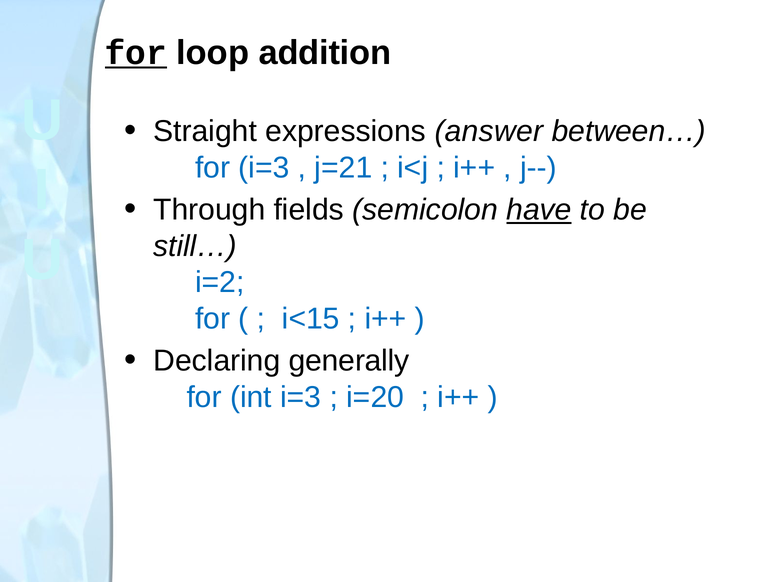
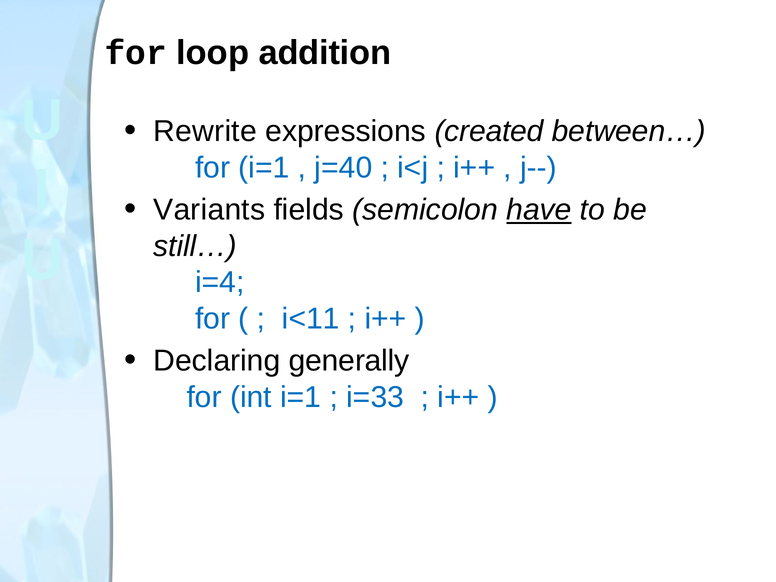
for underline: present -> none (136, 53)
Straight: Straight -> Rewrite (205, 131)
answer: answer -> created (489, 131)
for i=3: i=3 -> i=1 (264, 168)
j=21: j=21 -> j=40 (343, 168)
Through: Through -> Variants (209, 210)
i=2: i=2 -> i=4 (220, 282)
i<15: i<15 -> i<11 (311, 319)
int i=3: i=3 -> i=1 (301, 397)
i=20: i=20 -> i=33 (375, 397)
